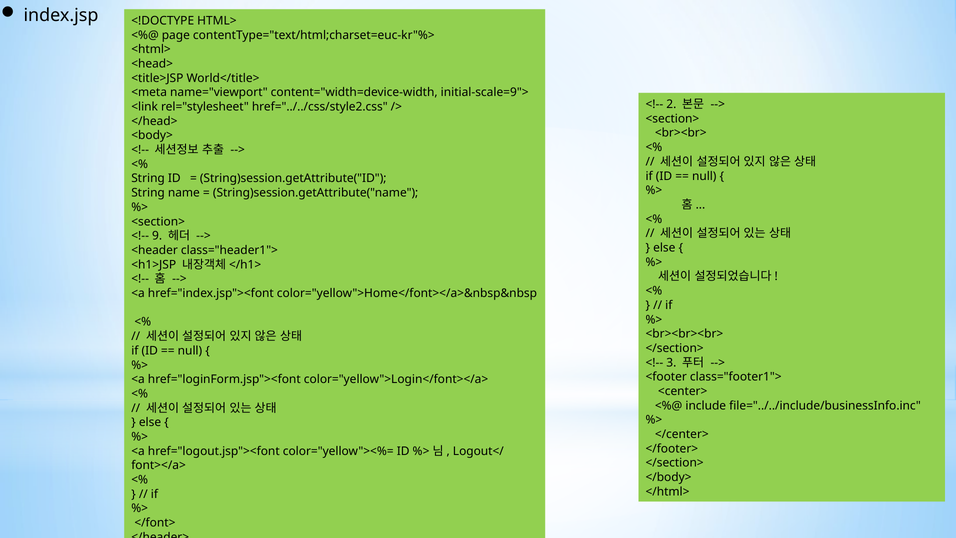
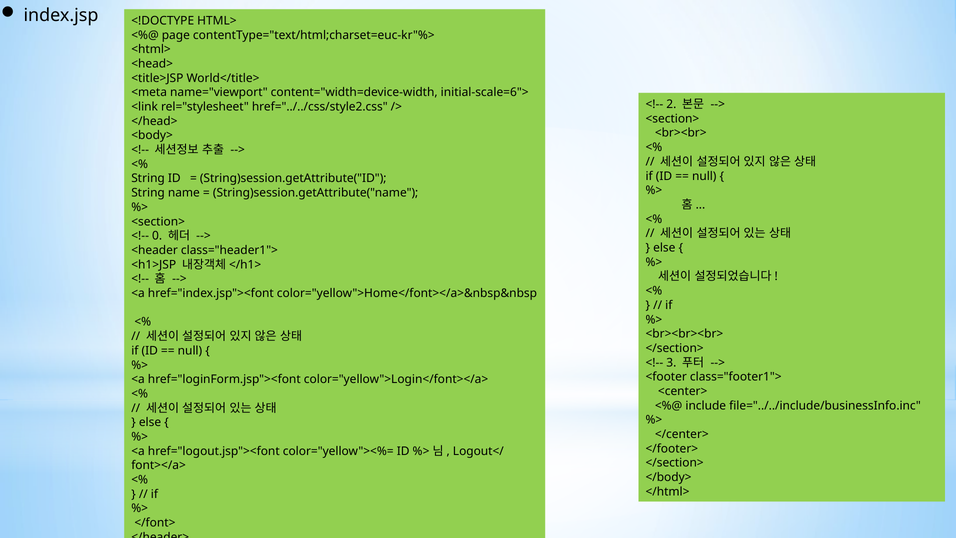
initial-scale=9">: initial-scale=9"> -> initial-scale=6"> (485, 92)
9: 9 -> 0 (157, 236)
